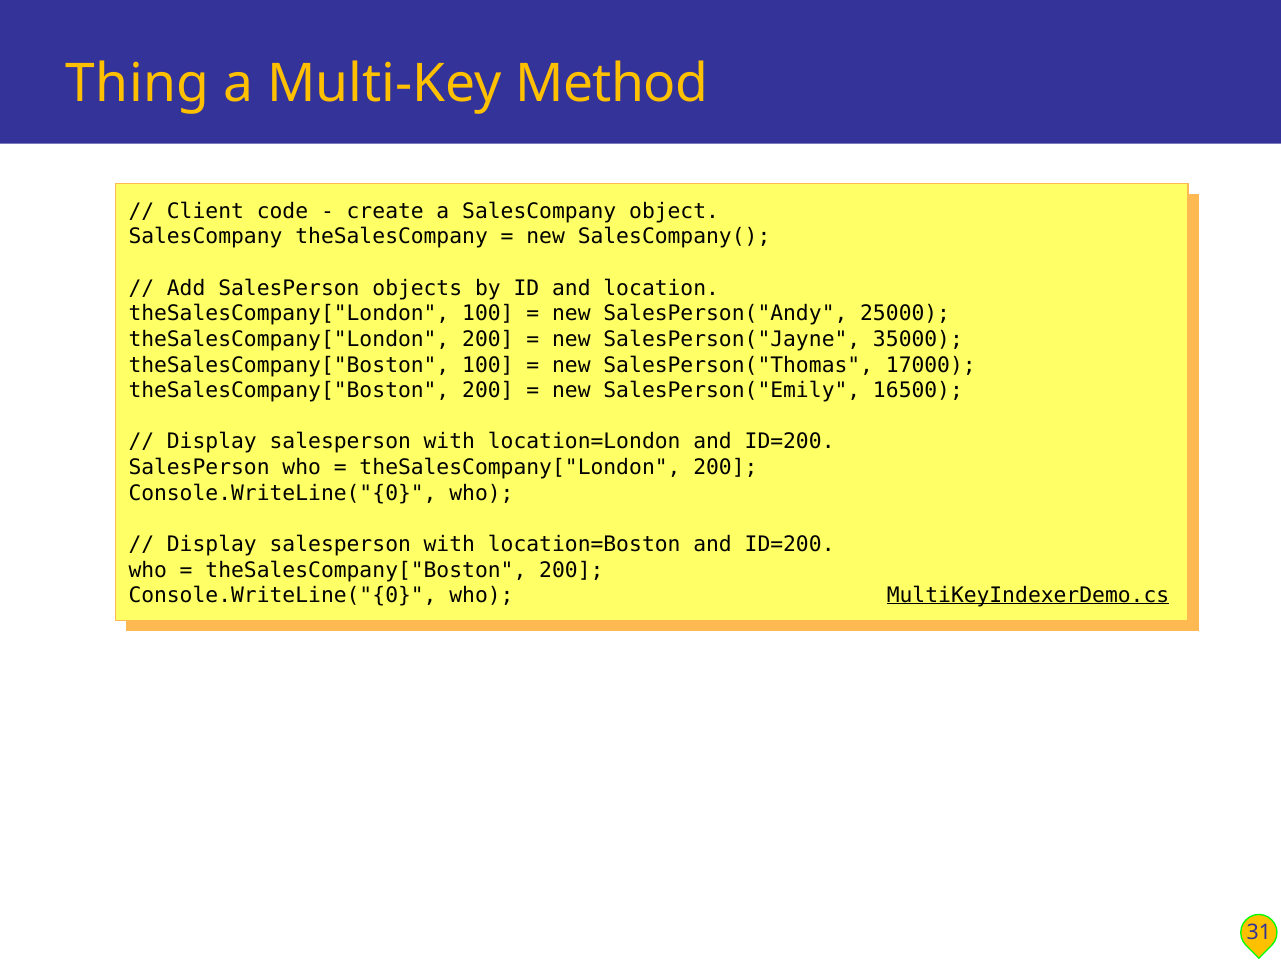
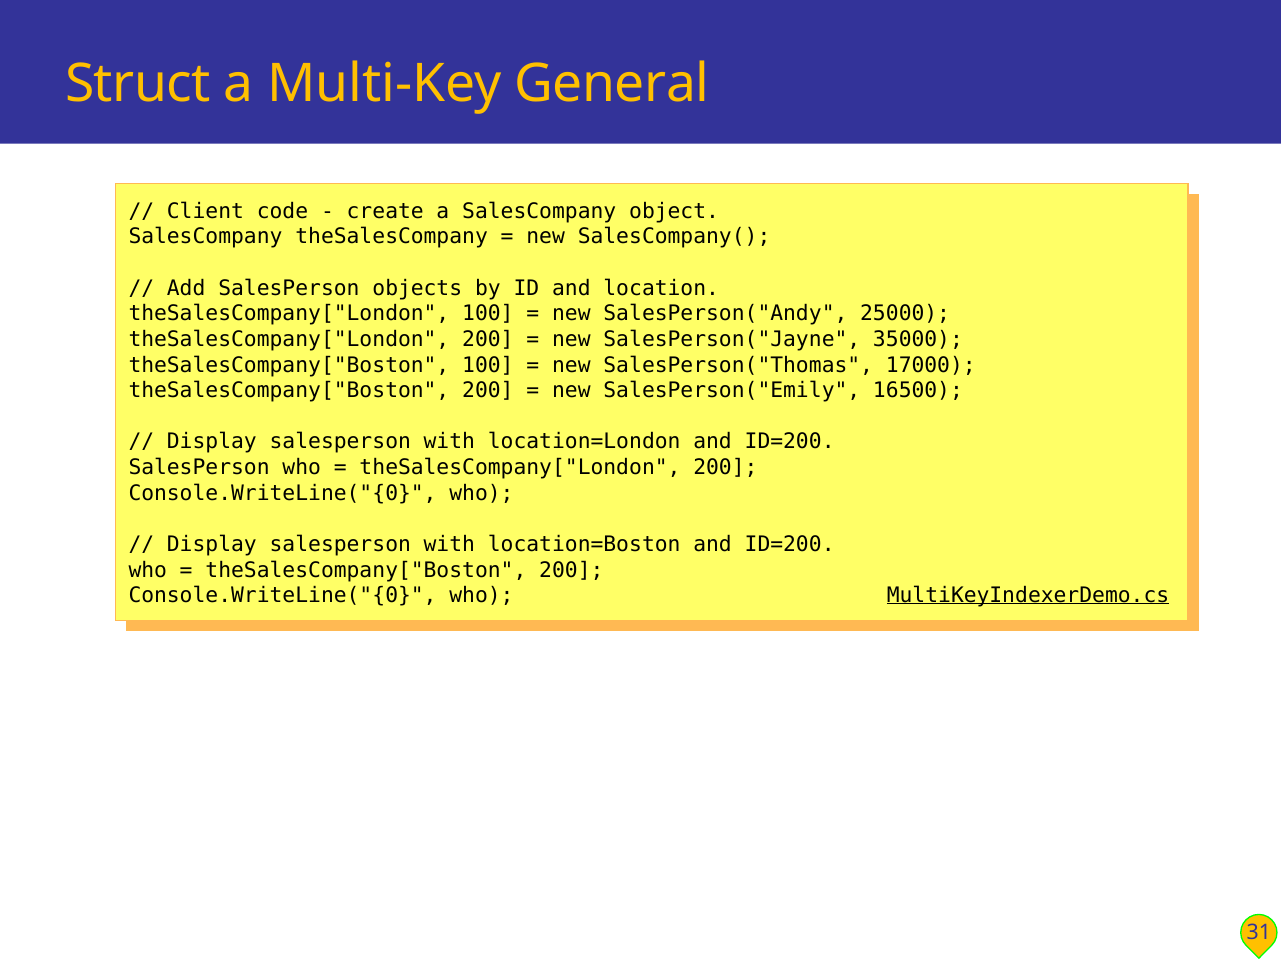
Thing: Thing -> Struct (138, 84)
Method: Method -> General (612, 84)
